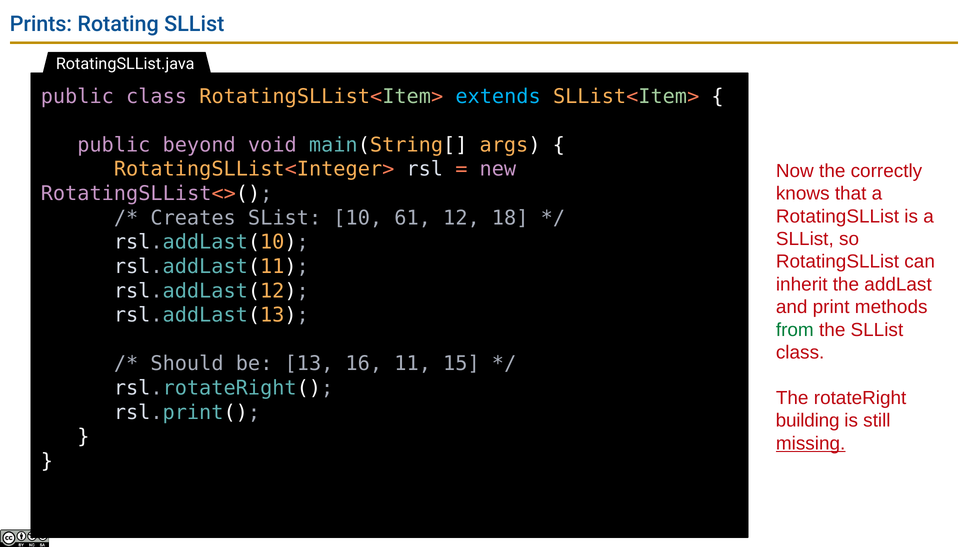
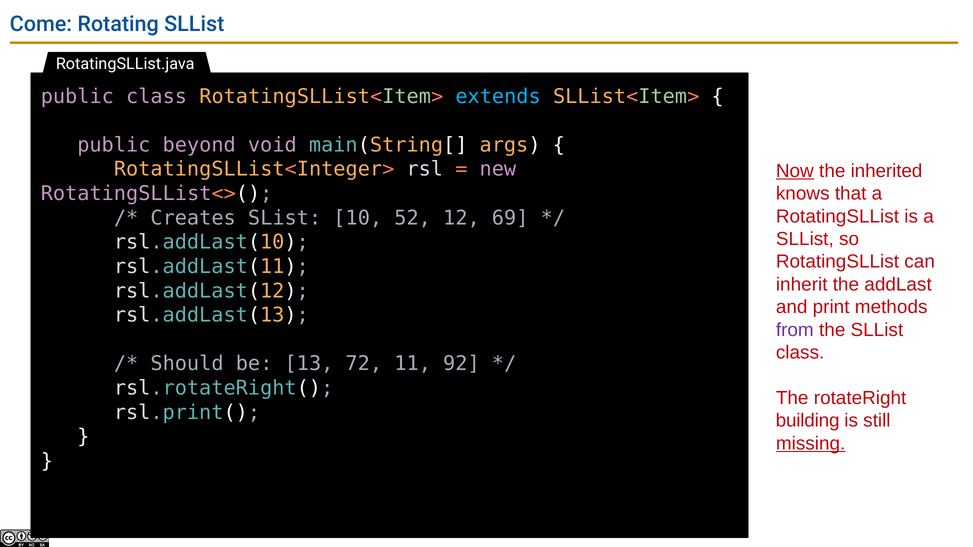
Prints: Prints -> Come (41, 24)
Now underline: none -> present (795, 171)
correctly: correctly -> inherited (886, 171)
61: 61 -> 52 (413, 218)
18: 18 -> 69 (510, 218)
from colour: green -> purple (795, 330)
16: 16 -> 72 (364, 364)
15: 15 -> 92 (461, 364)
